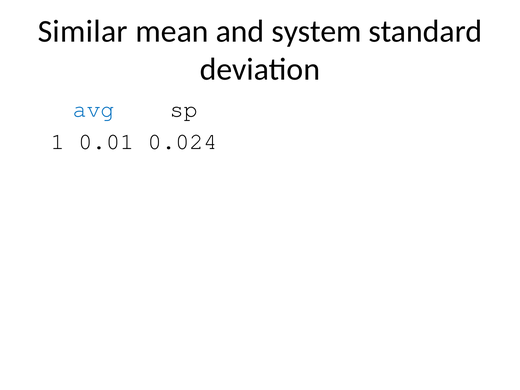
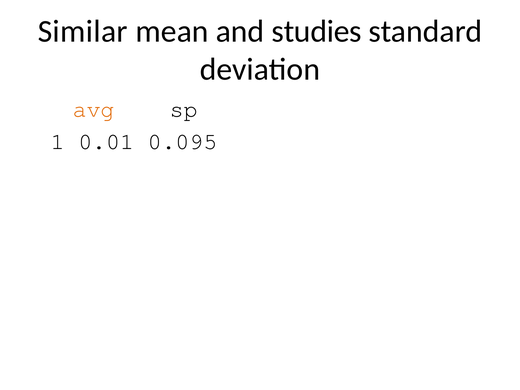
system: system -> studies (317, 31)
avg colour: blue -> orange (94, 109)
0.024: 0.024 -> 0.095 (183, 141)
